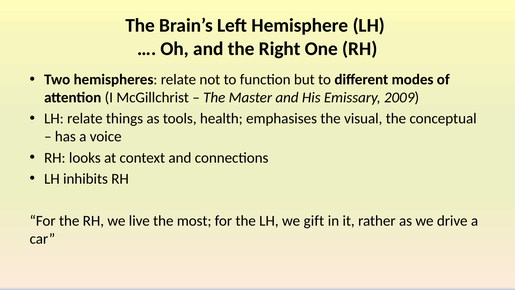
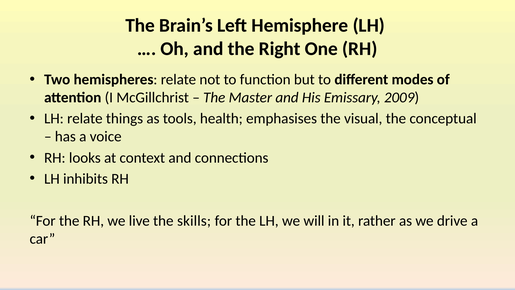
most: most -> skills (194, 221)
gift: gift -> will (314, 221)
